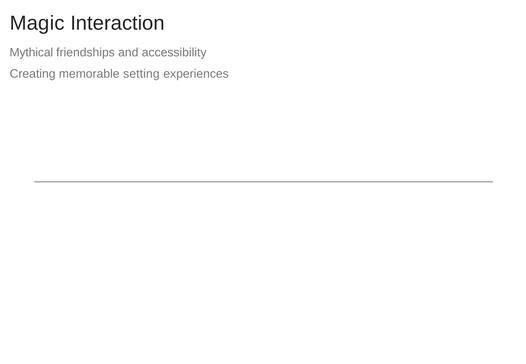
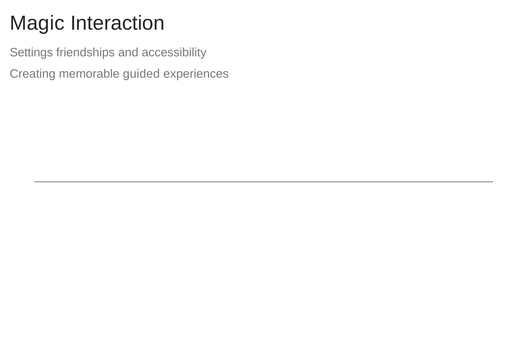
Mythical: Mythical -> Settings (31, 53)
setting: setting -> guided (141, 74)
